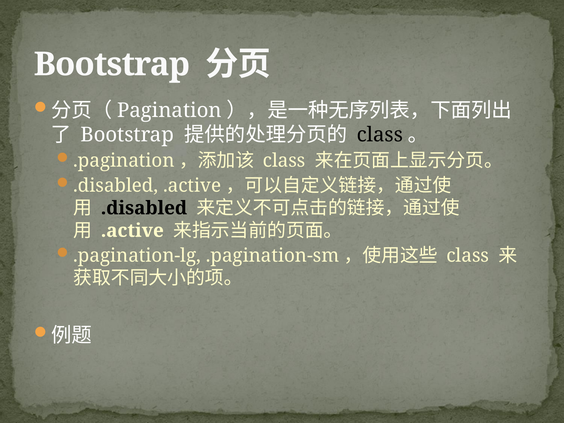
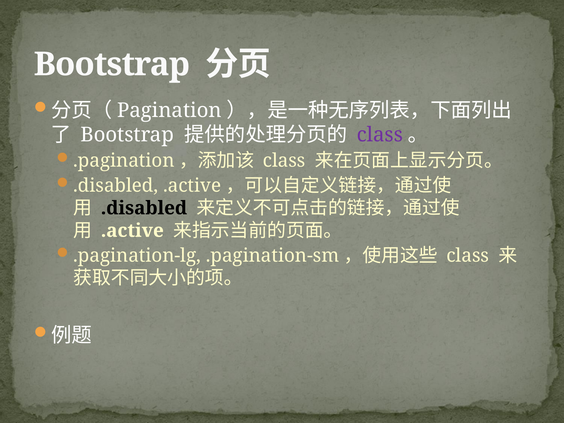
class colour: black -> purple (380, 135)
